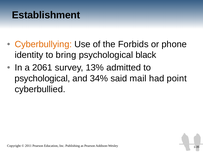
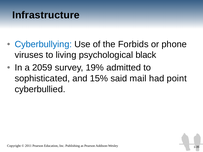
Establishment: Establishment -> Infrastructure (46, 15)
Cyberbullying colour: orange -> blue (43, 44)
identity: identity -> viruses (29, 55)
bring: bring -> living (66, 55)
2061: 2061 -> 2059 (42, 68)
13%: 13% -> 19% (95, 68)
psychological: psychological -> sophisticated (42, 79)
34%: 34% -> 15% (99, 79)
